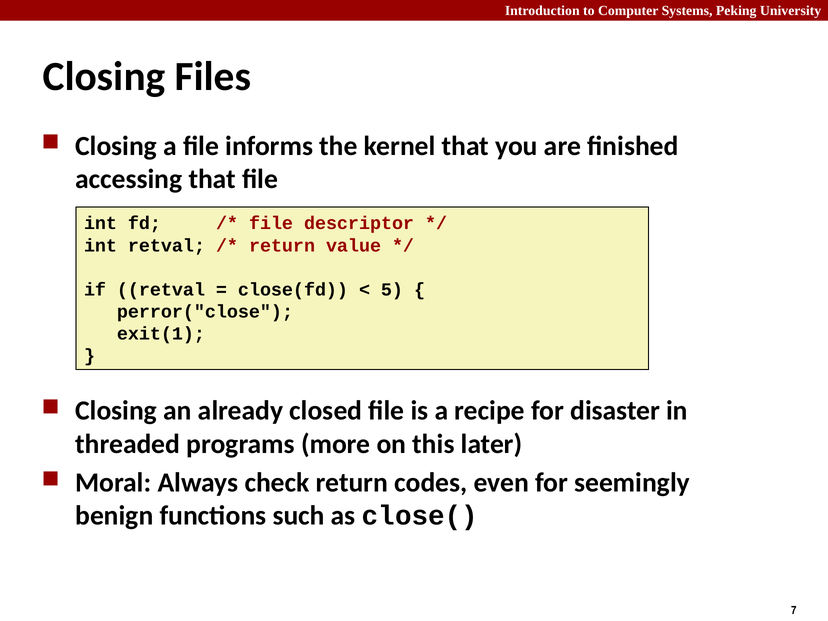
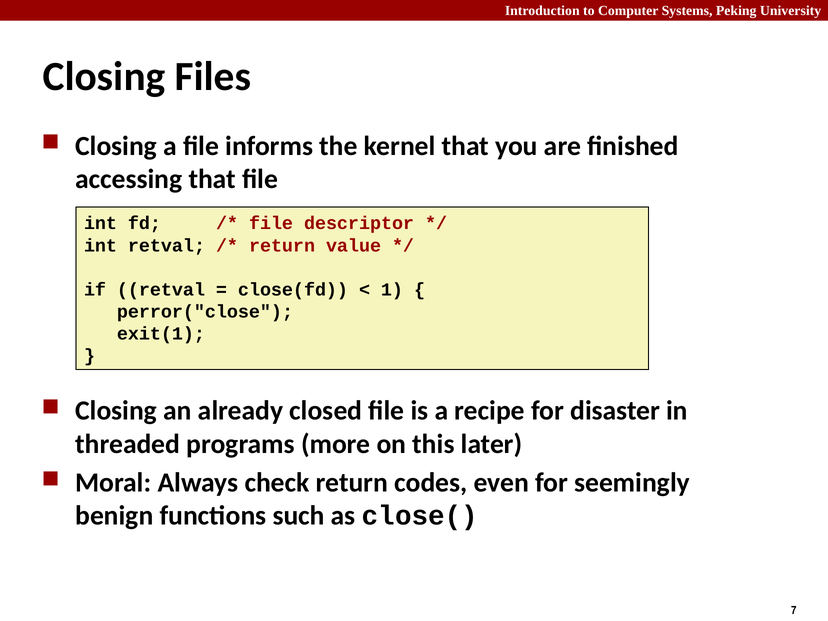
5: 5 -> 1 (392, 290)
